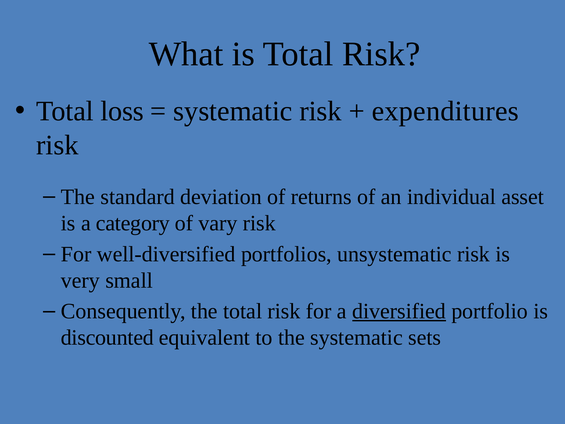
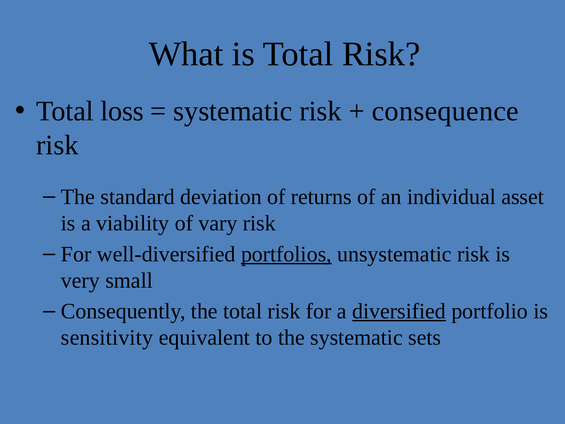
expenditures: expenditures -> consequence (445, 111)
category: category -> viability (133, 223)
portfolios underline: none -> present (286, 254)
discounted: discounted -> sensitivity (107, 338)
